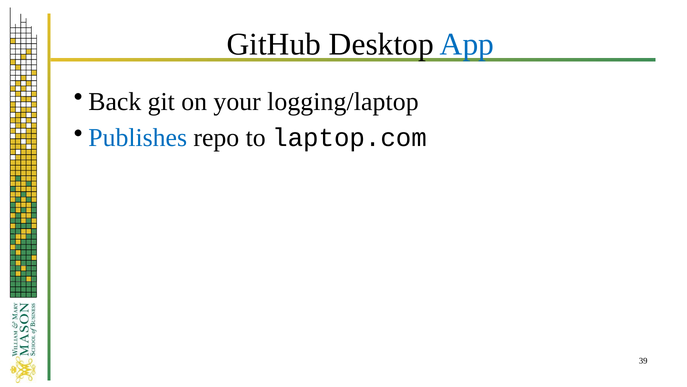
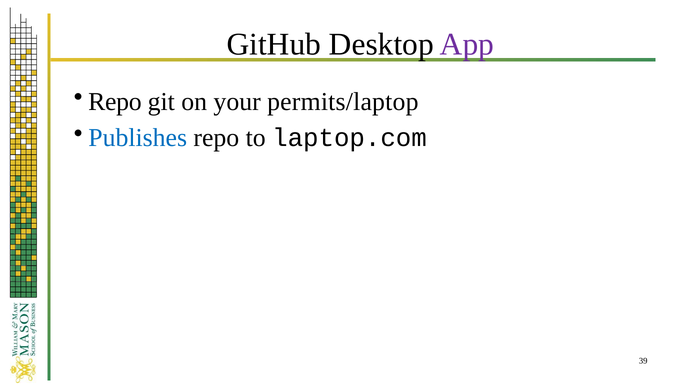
App colour: blue -> purple (467, 44)
Back: Back -> Repo (115, 101)
logging/laptop: logging/laptop -> permits/laptop (343, 101)
